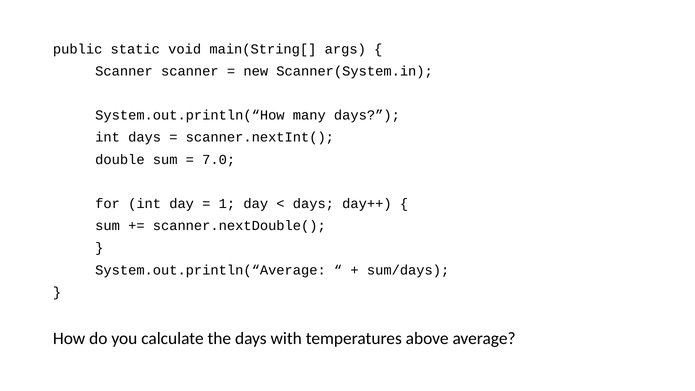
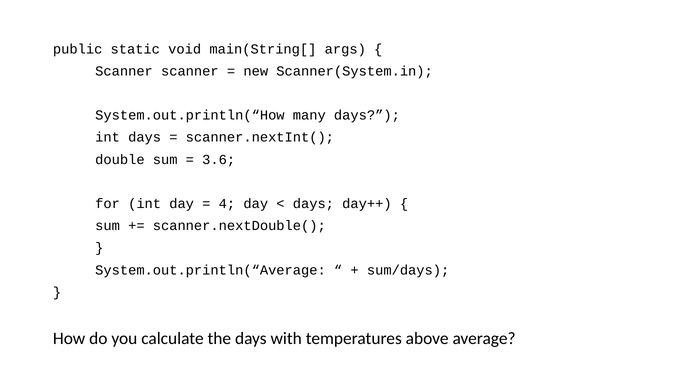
7.0: 7.0 -> 3.6 (219, 160)
1: 1 -> 4 (227, 204)
